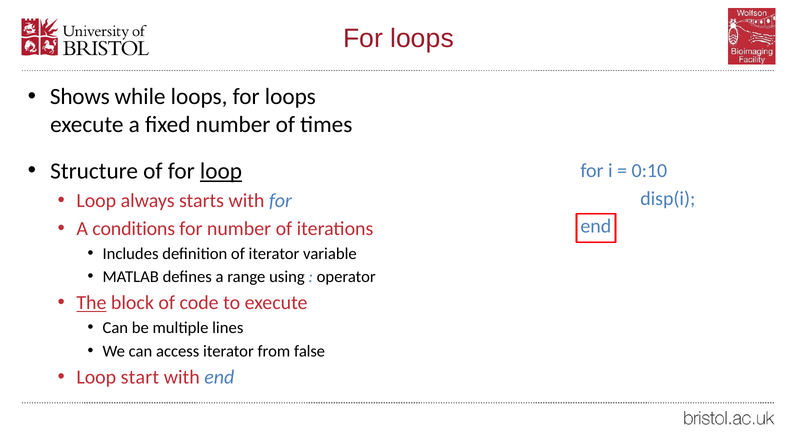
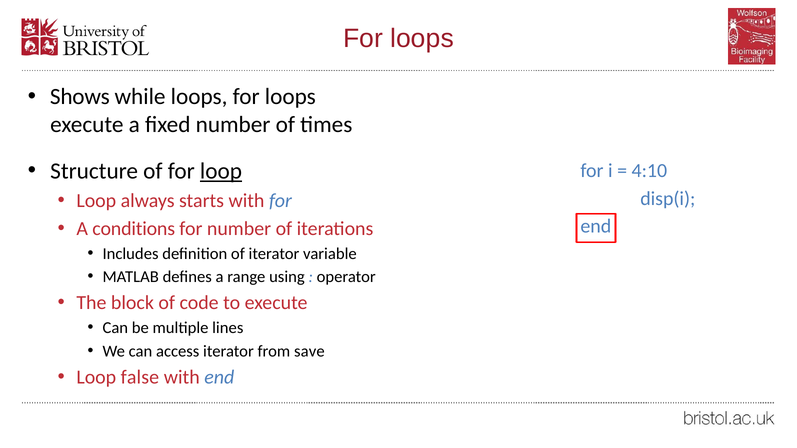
0:10: 0:10 -> 4:10 (649, 171)
The underline: present -> none (91, 303)
false: false -> save (309, 351)
start: start -> false (140, 378)
